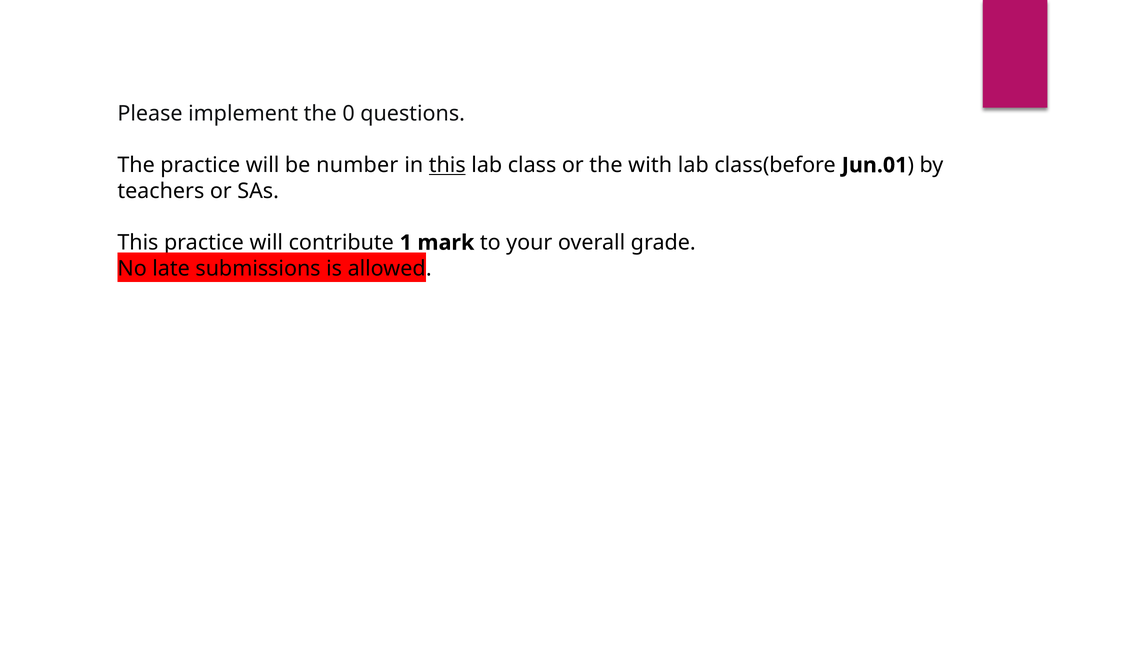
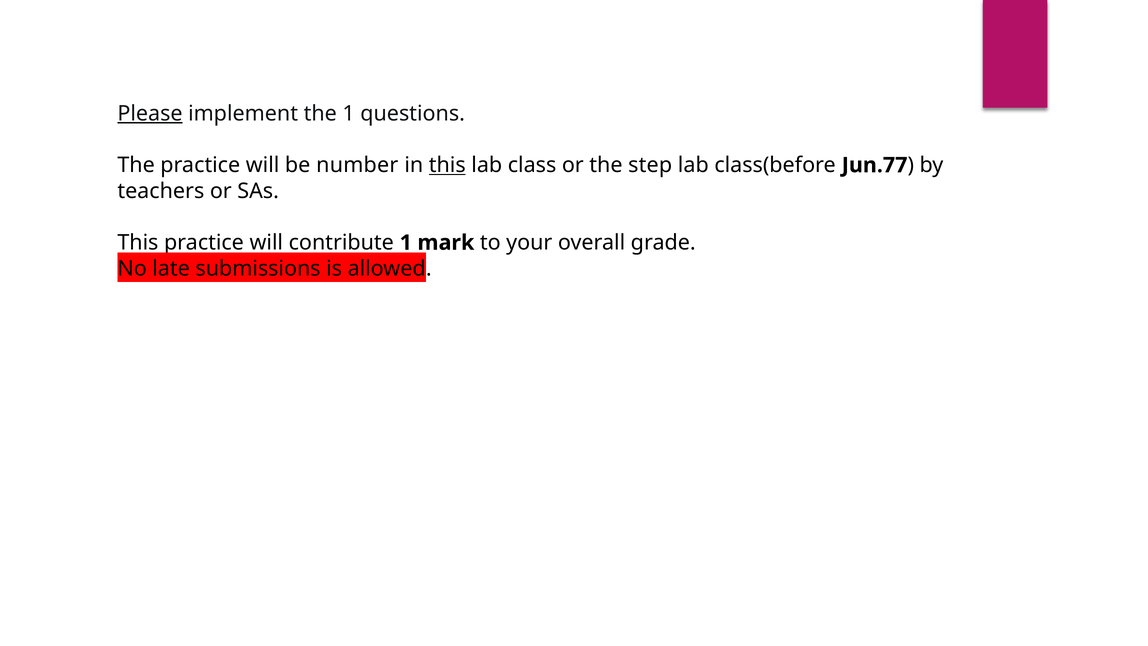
Please underline: none -> present (150, 113)
the 0: 0 -> 1 (349, 113)
with: with -> step (650, 165)
Jun.01: Jun.01 -> Jun.77 (875, 165)
